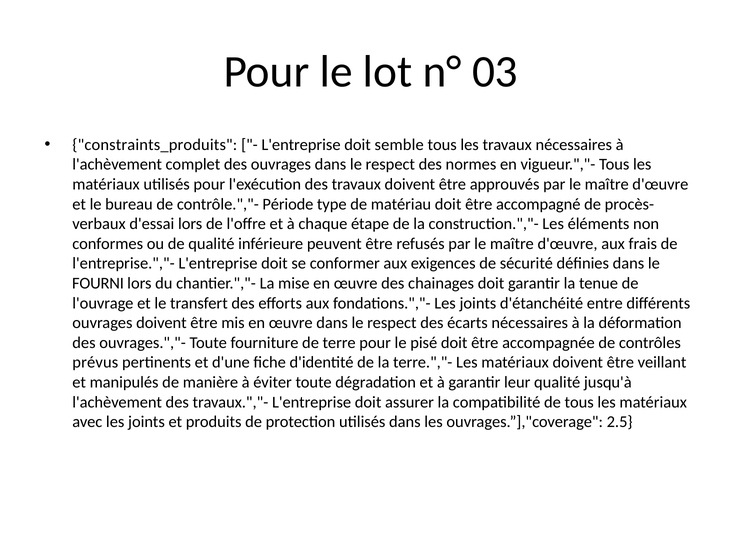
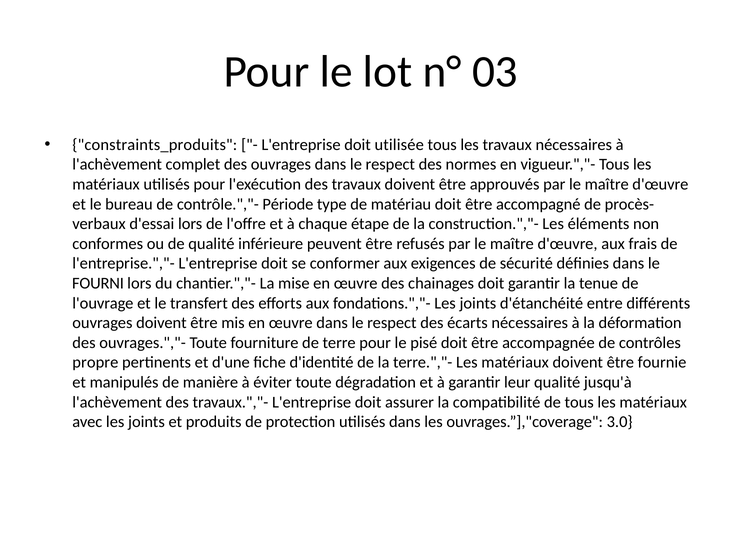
semble: semble -> utilisée (399, 145)
prévus: prévus -> propre (95, 362)
veillant: veillant -> fournie (662, 362)
2.5: 2.5 -> 3.0 (620, 421)
